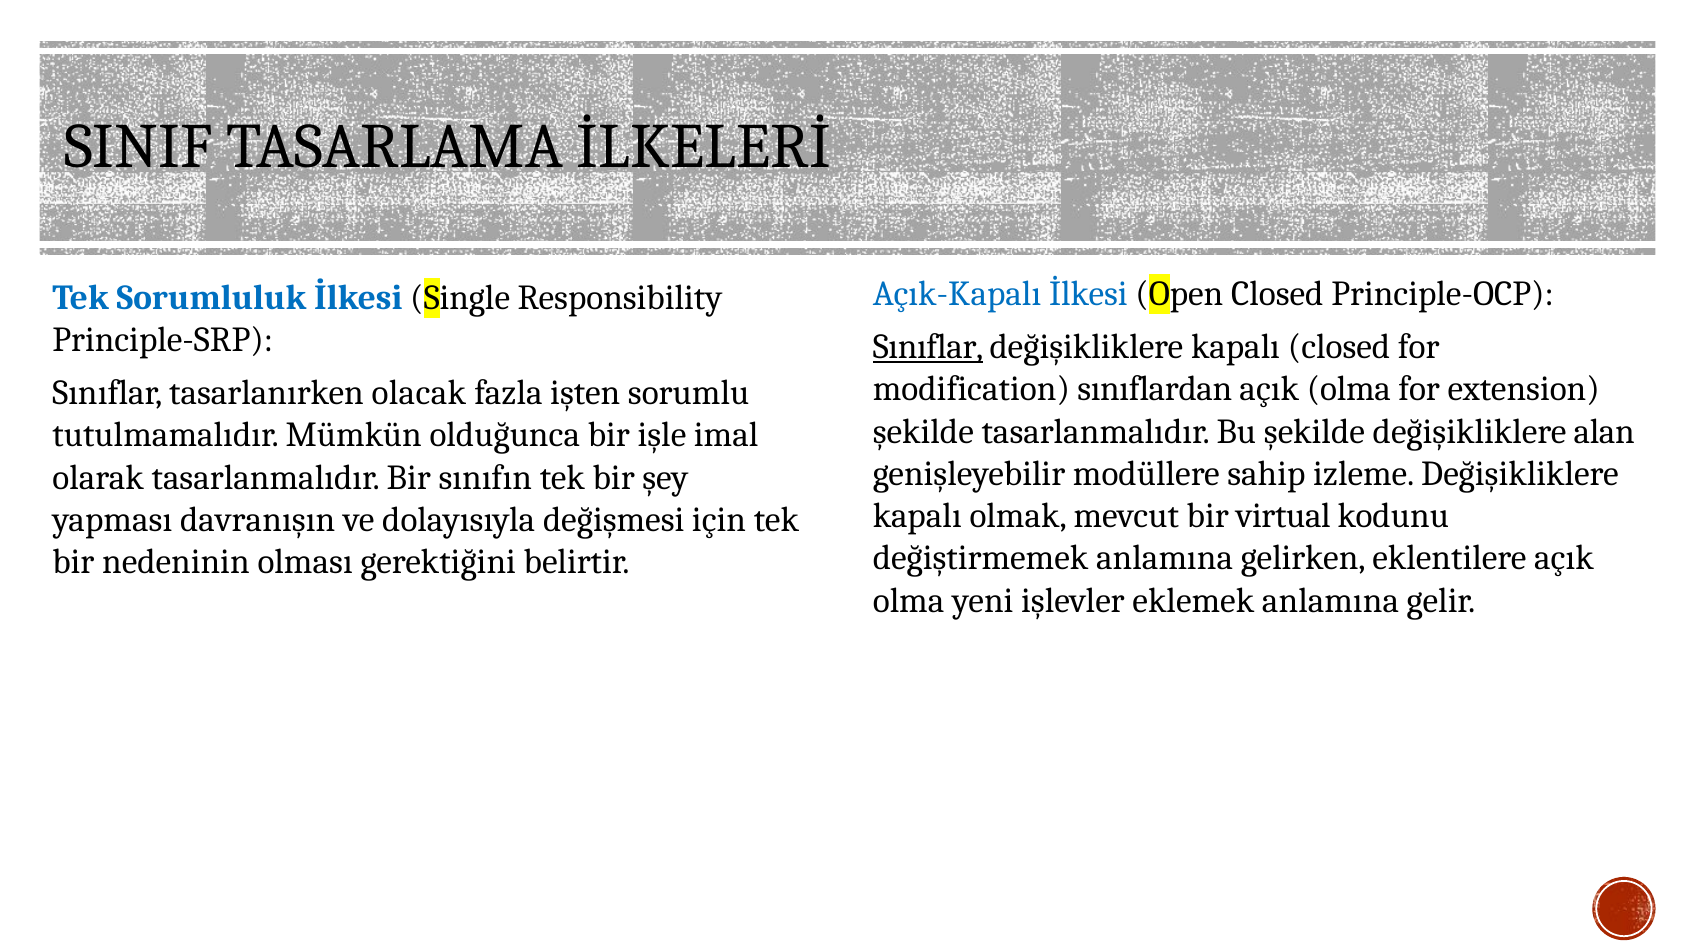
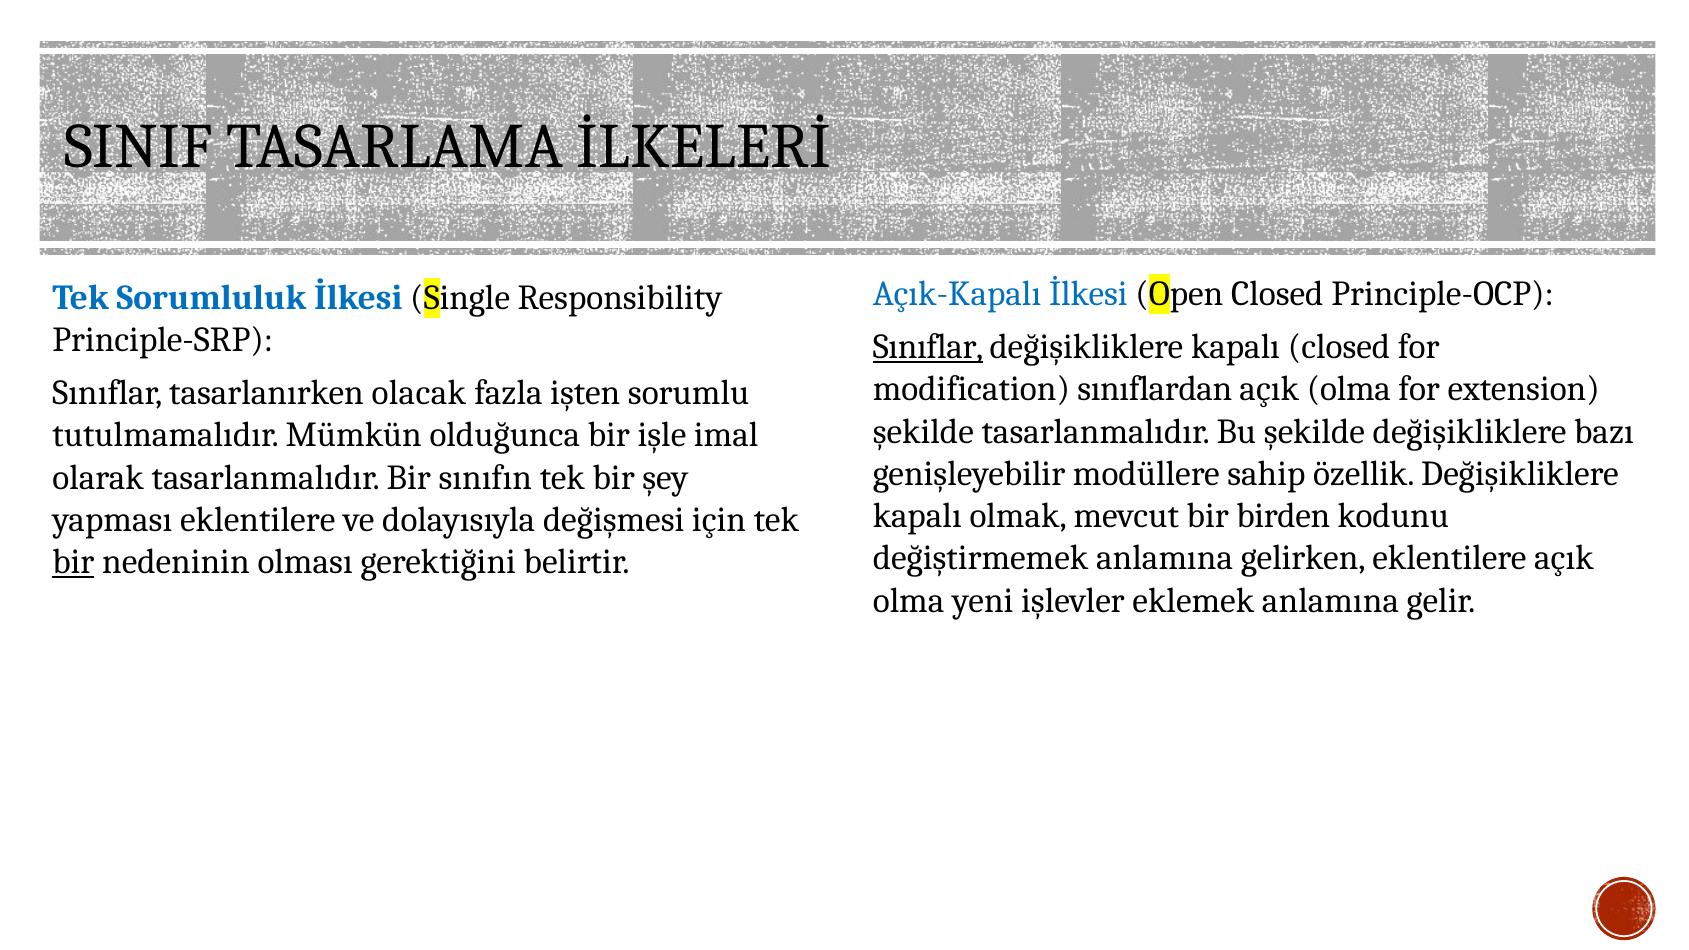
alan: alan -> bazı (1604, 431)
izleme: izleme -> özellik (1364, 474)
virtual: virtual -> birden (1283, 516)
yapması davranışın: davranışın -> eklentilere (258, 520)
bir underline: none -> present (73, 562)
